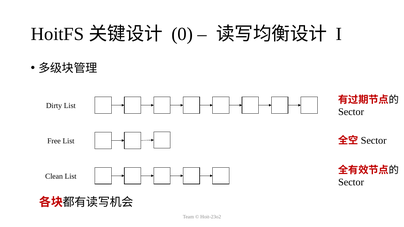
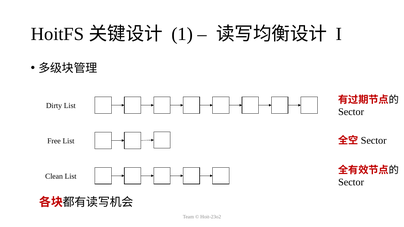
0: 0 -> 1 (182, 34)
